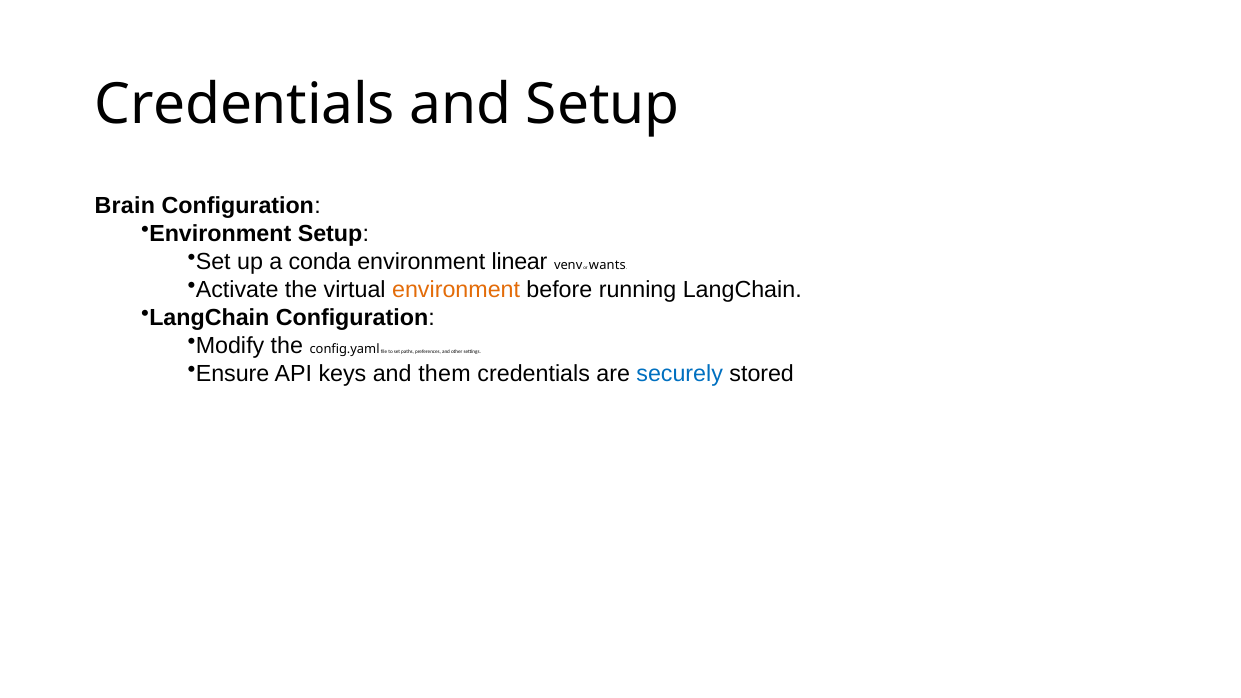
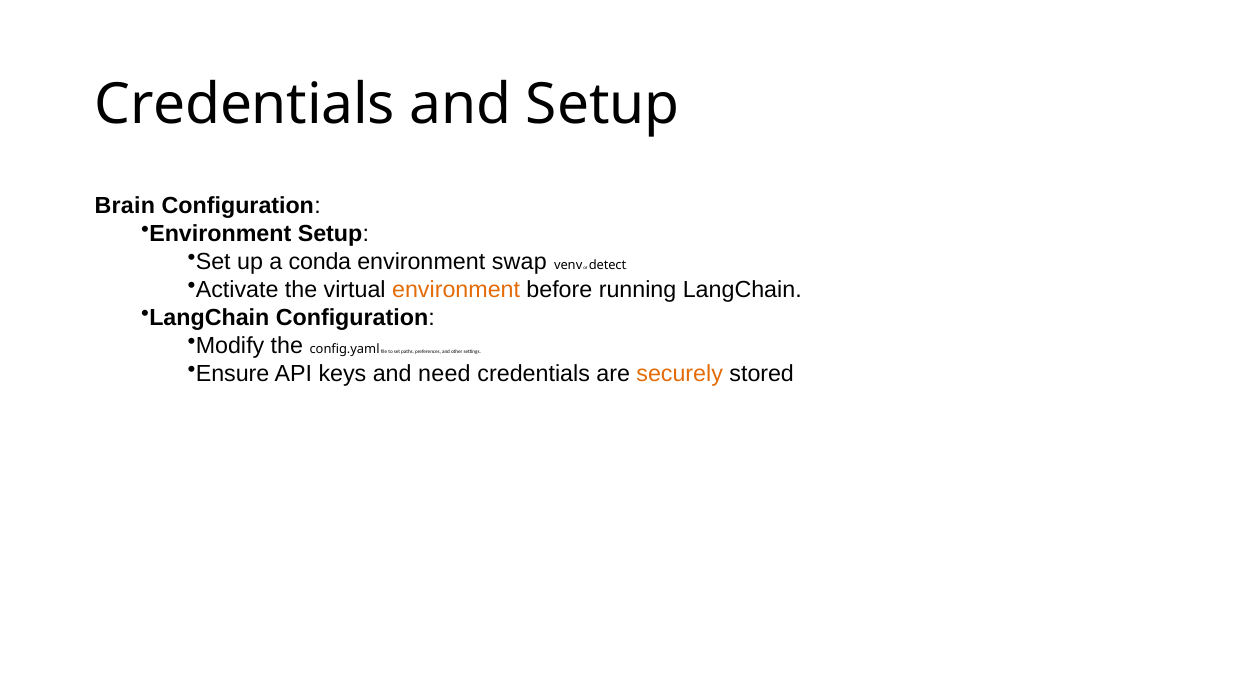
linear: linear -> swap (519, 262)
wants: wants -> detect (608, 265)
them: them -> need (444, 374)
securely colour: blue -> orange (680, 374)
